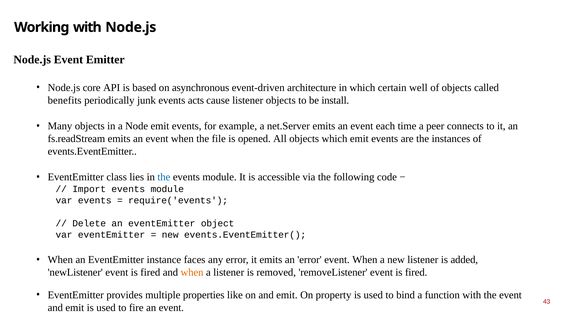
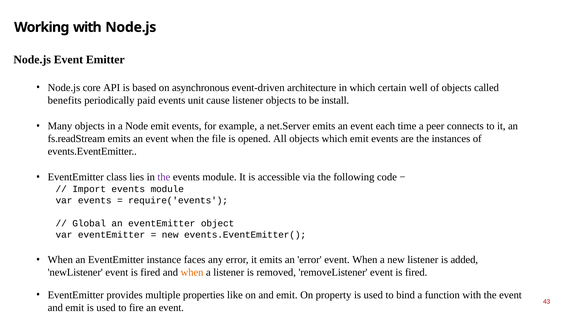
junk: junk -> paid (146, 100)
acts: acts -> unit (196, 100)
the colour: blue -> purple (164, 177)
Delete: Delete -> Global (89, 223)
